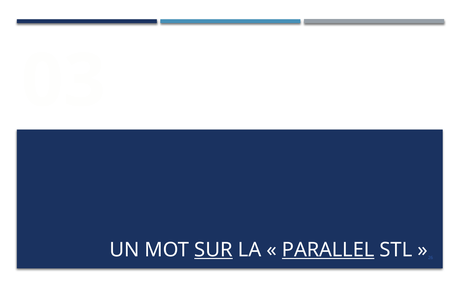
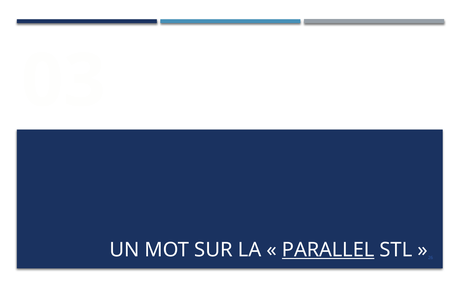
SUR underline: present -> none (213, 250)
